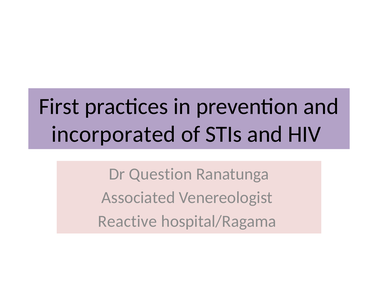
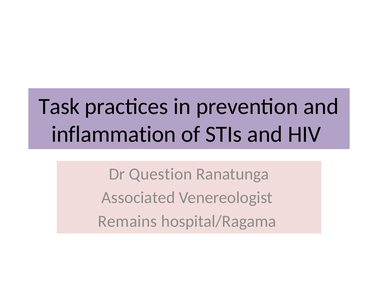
First: First -> Task (59, 106)
incorporated: incorporated -> inflammation (114, 134)
Reactive: Reactive -> Remains (127, 221)
